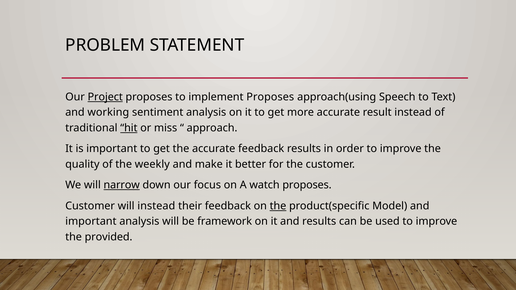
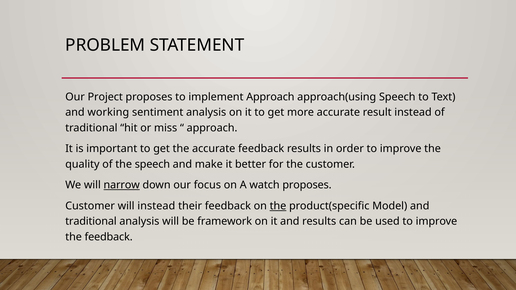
Project underline: present -> none (105, 97)
implement Proposes: Proposes -> Approach (270, 97)
hit underline: present -> none (129, 128)
the weekly: weekly -> speech (152, 164)
important: important -> traditional (91, 222)
the provided: provided -> feedback (109, 237)
